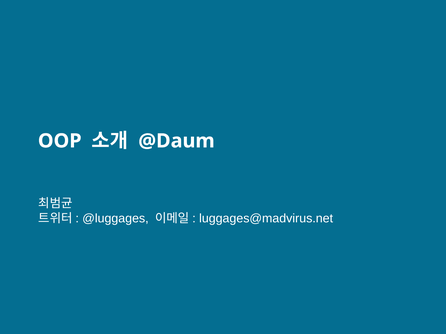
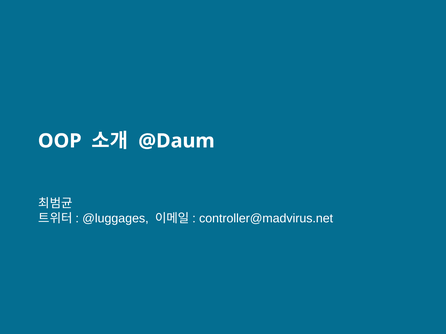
luggages@madvirus.net: luggages@madvirus.net -> controller@madvirus.net (266, 219)
